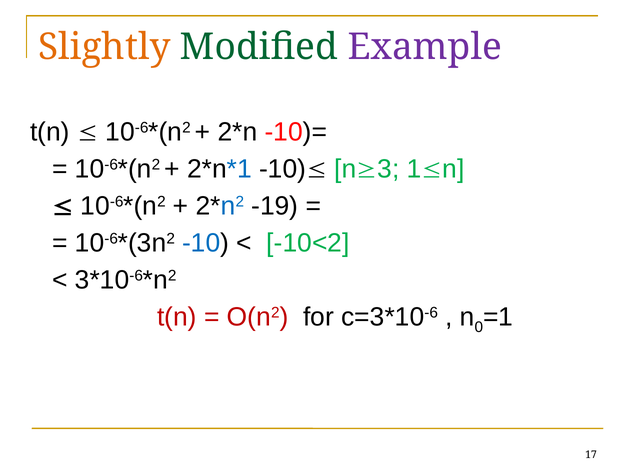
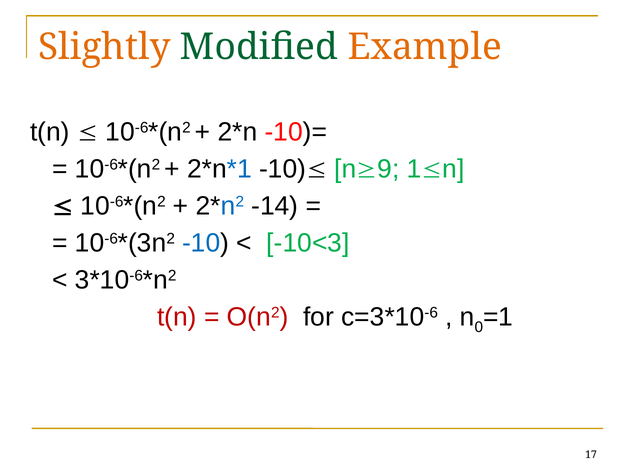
Example colour: purple -> orange (425, 47)
3: 3 -> 9 (388, 169)
-19: -19 -> -14 (275, 206)
-10<2: -10<2 -> -10<3 (308, 243)
